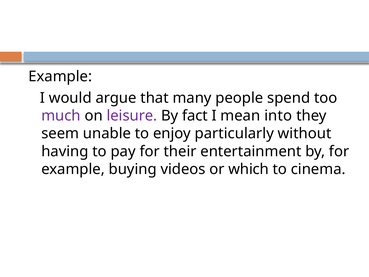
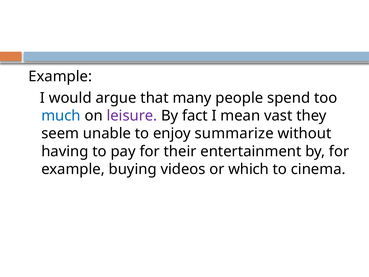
much colour: purple -> blue (61, 116)
into: into -> vast (278, 116)
particularly: particularly -> summarize (234, 133)
